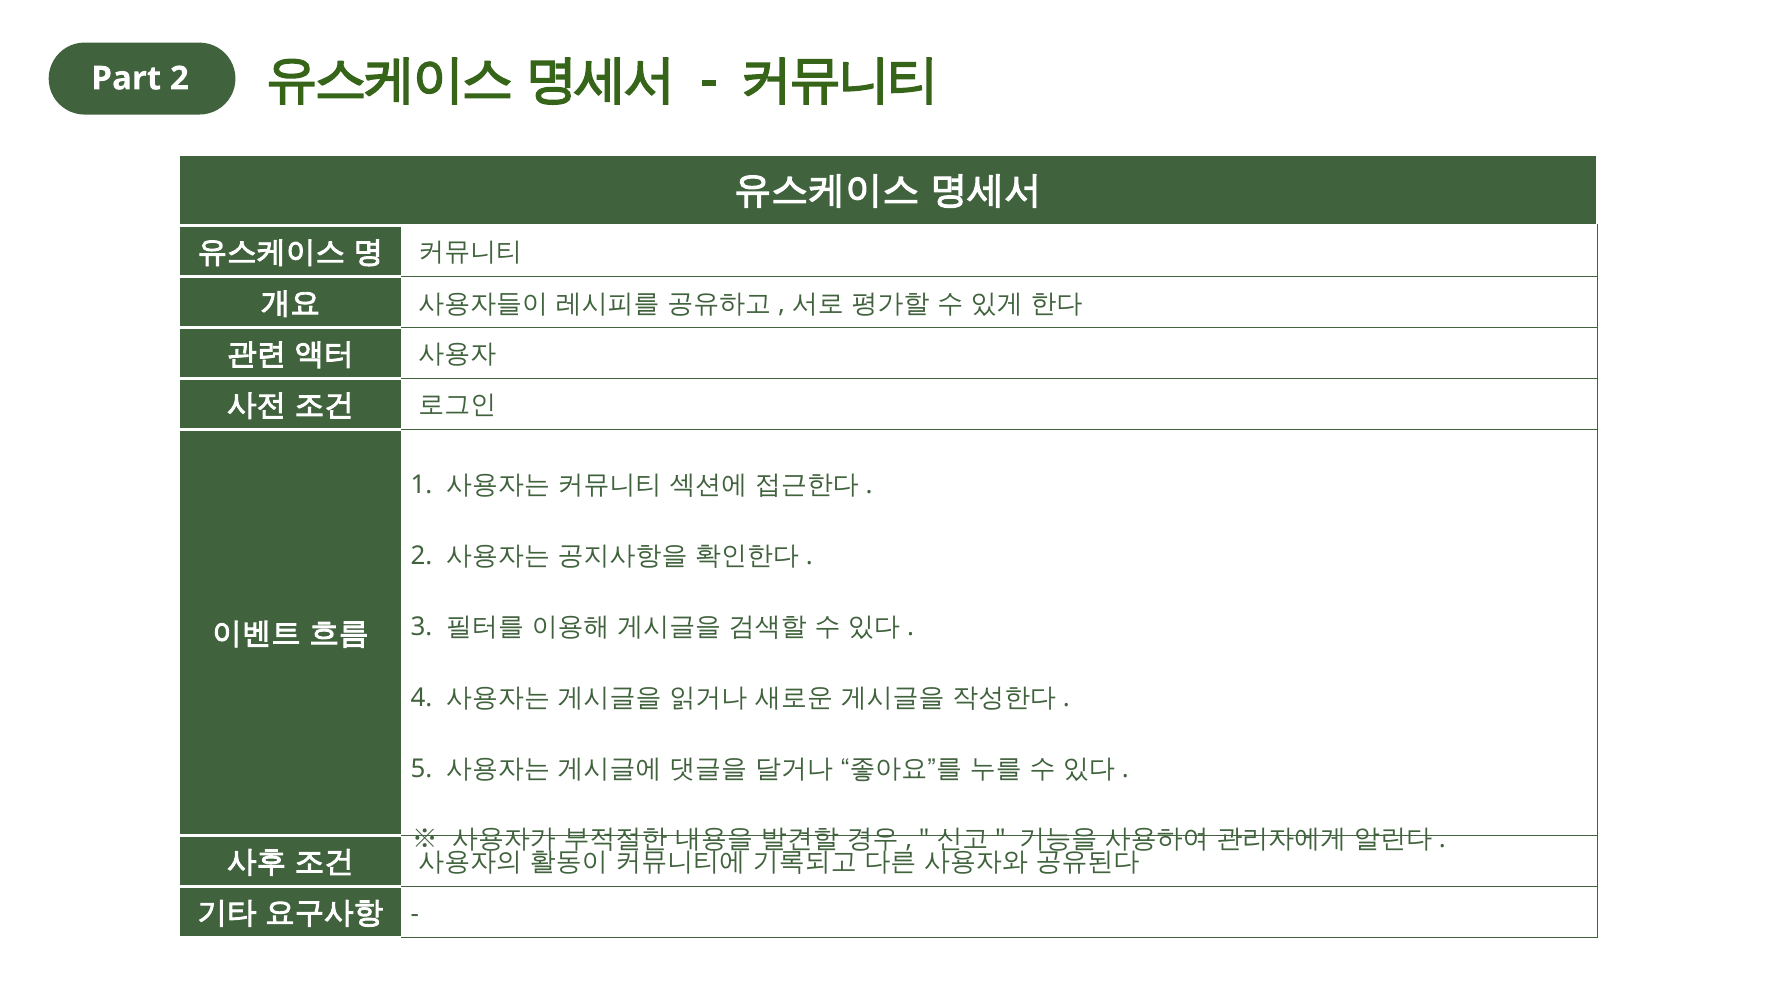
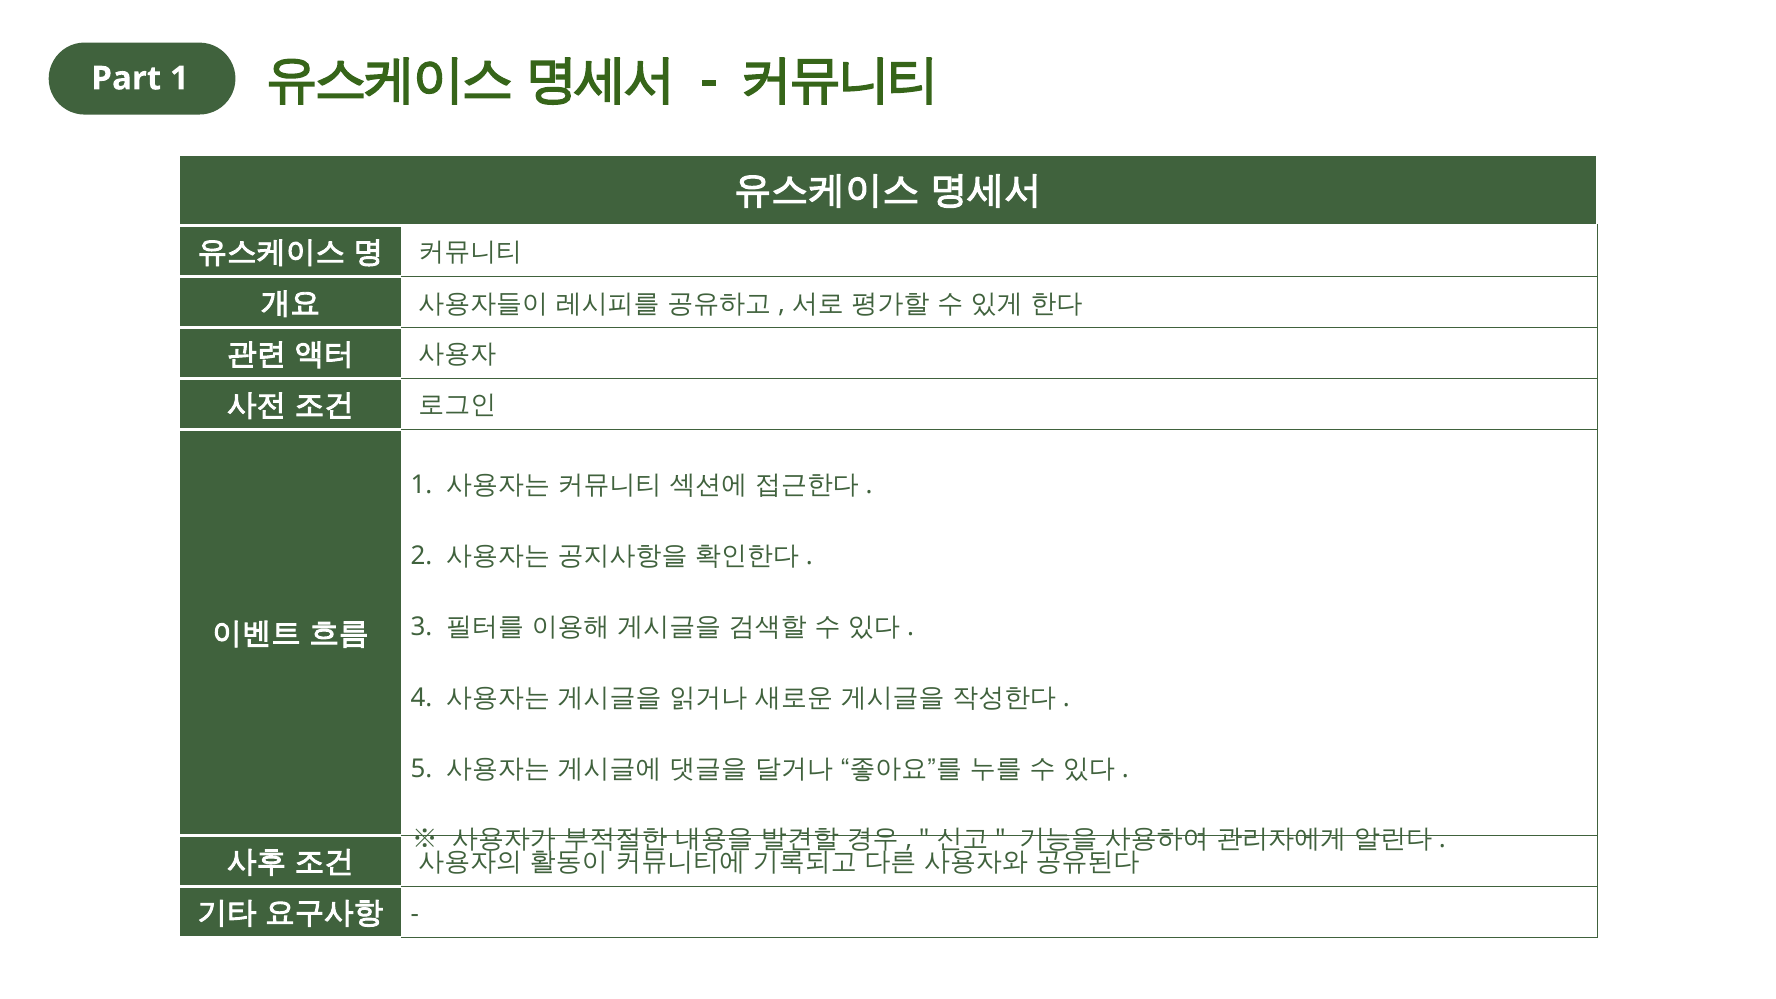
Part 2: 2 -> 1 (179, 78)
